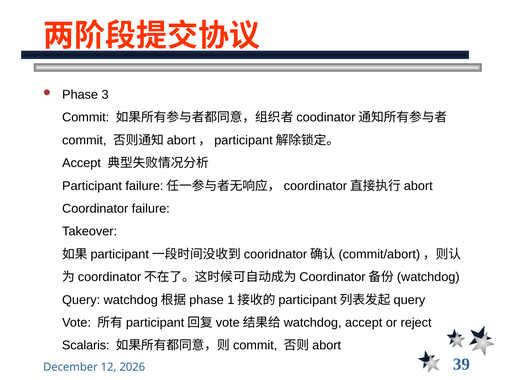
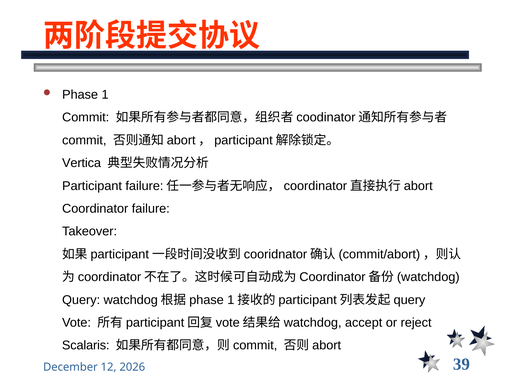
3: 3 -> 1 (105, 95)
Accept: Accept -> Vertica (82, 163)
